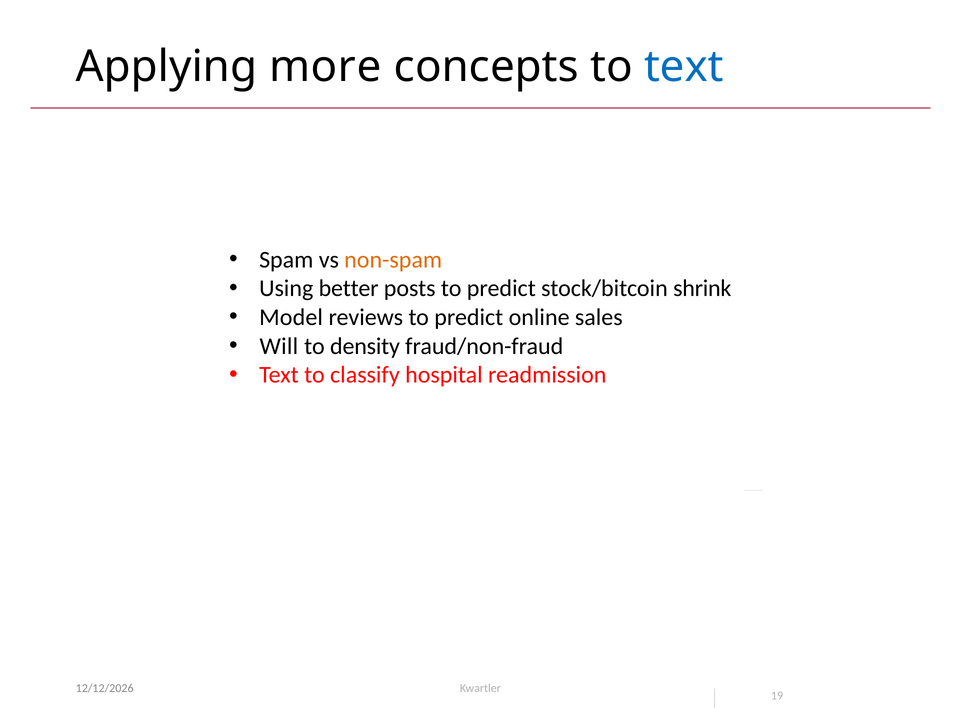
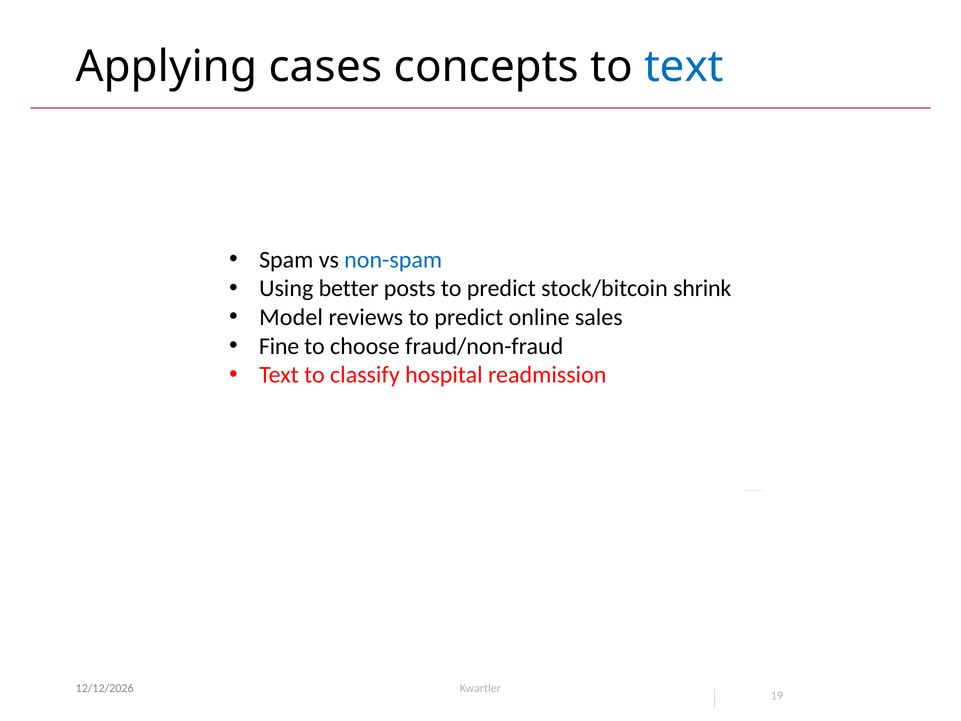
more: more -> cases (325, 67)
non-spam colour: orange -> blue (393, 259)
Will: Will -> Fine (279, 346)
density: density -> choose (365, 346)
